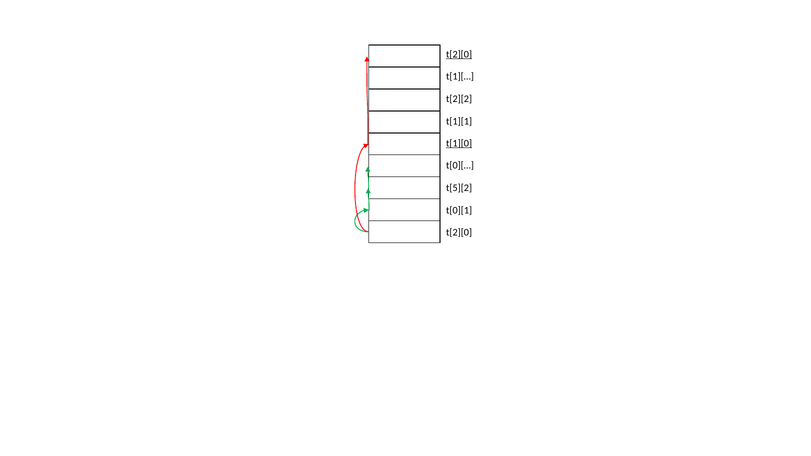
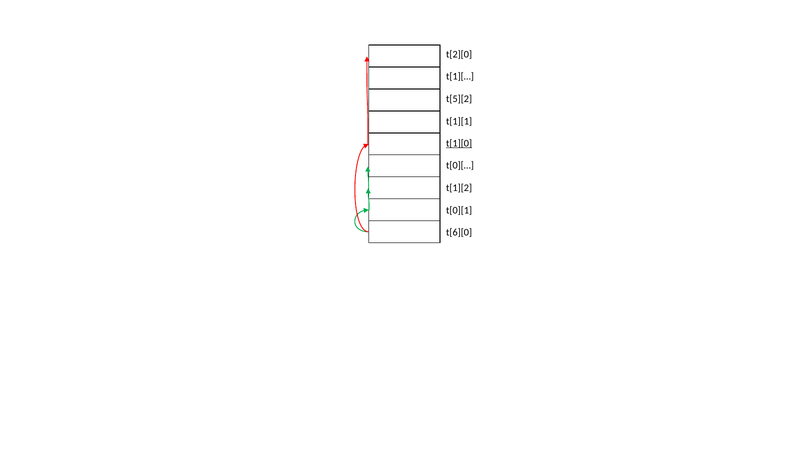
t[2][0 underline: present -> none (459, 55)
t[2][2: t[2][2 -> t[5][2 (459, 99)
t[5][2: t[5][2 -> t[1][2 (459, 188)
t[2][0: t[2][0 -> t[6][0 (459, 232)
